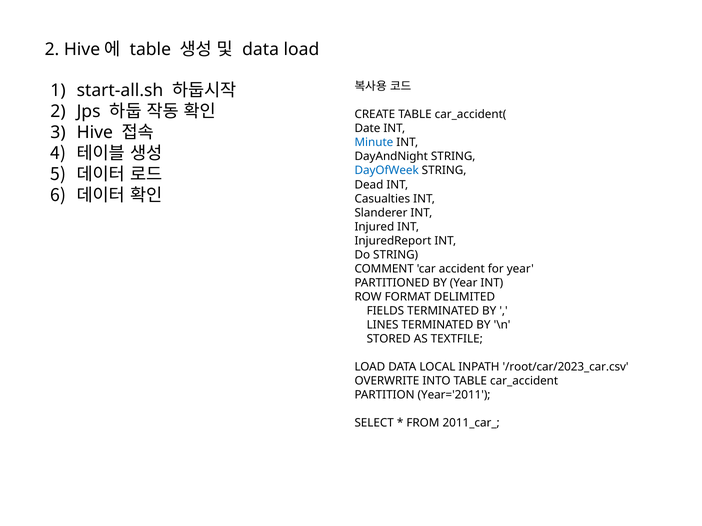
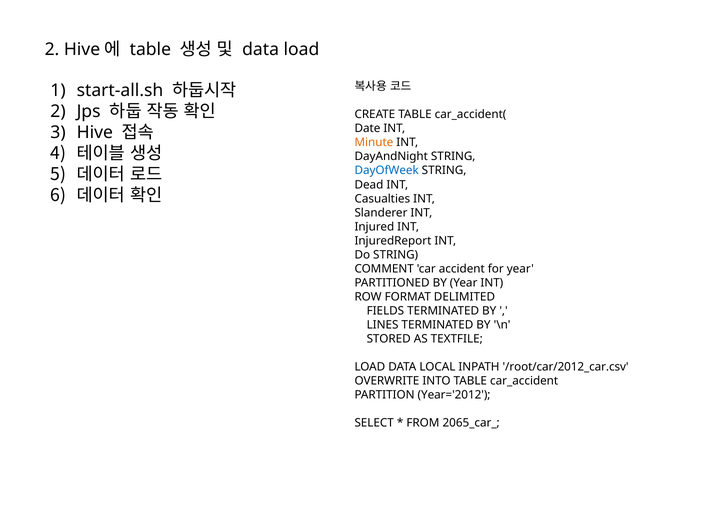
Minute colour: blue -> orange (374, 143)
/root/car/2023_car.csv: /root/car/2023_car.csv -> /root/car/2012_car.csv (566, 367)
Year='2011: Year='2011 -> Year='2012 (454, 395)
2011_car_: 2011_car_ -> 2065_car_ (471, 424)
